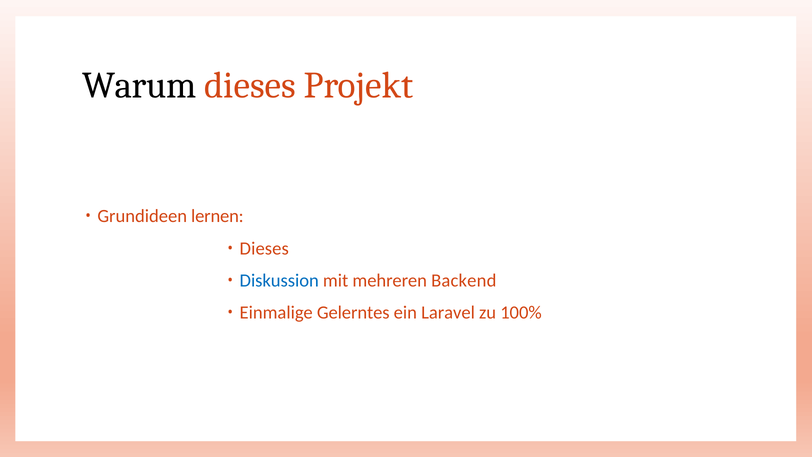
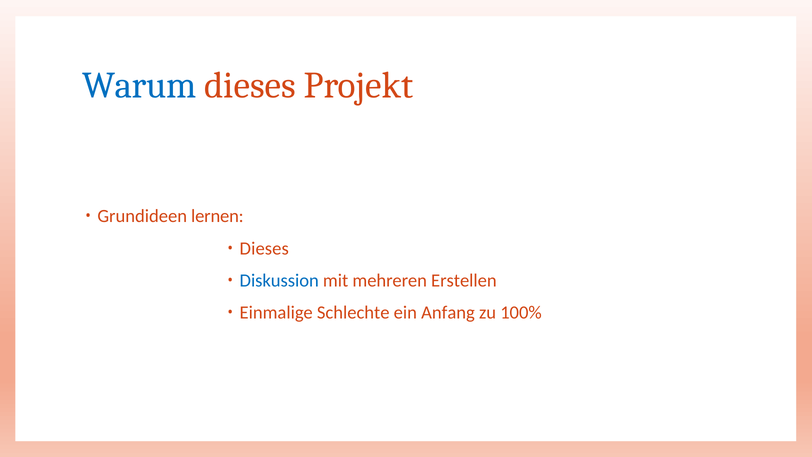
Warum colour: black -> blue (139, 86)
Backend: Backend -> Erstellen (464, 280)
Gelerntes: Gelerntes -> Schlechte (353, 312)
Laravel: Laravel -> Anfang (448, 312)
